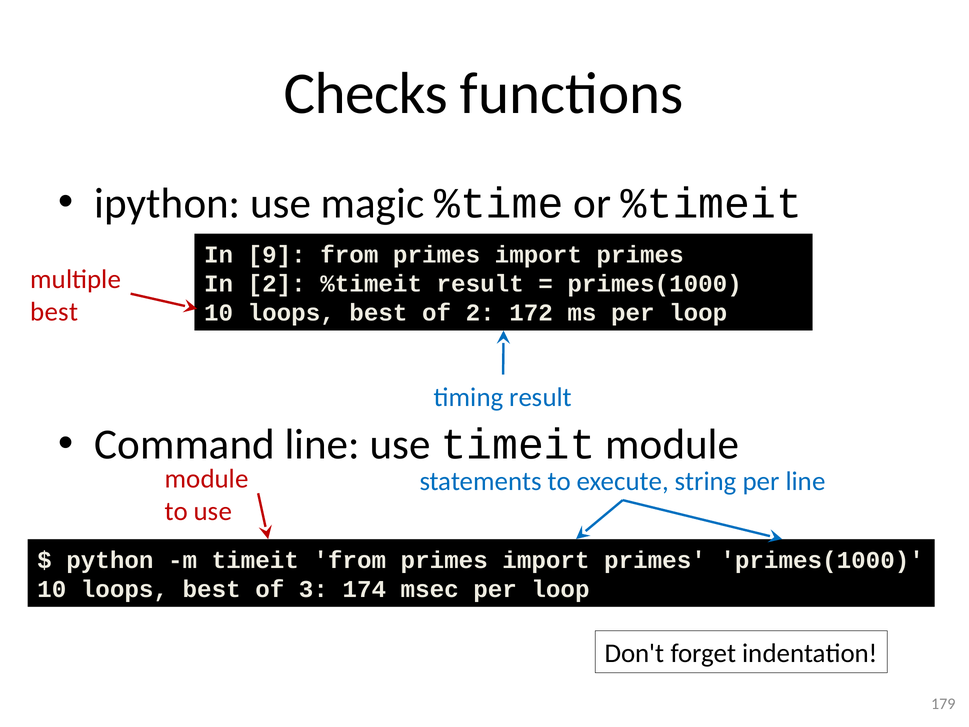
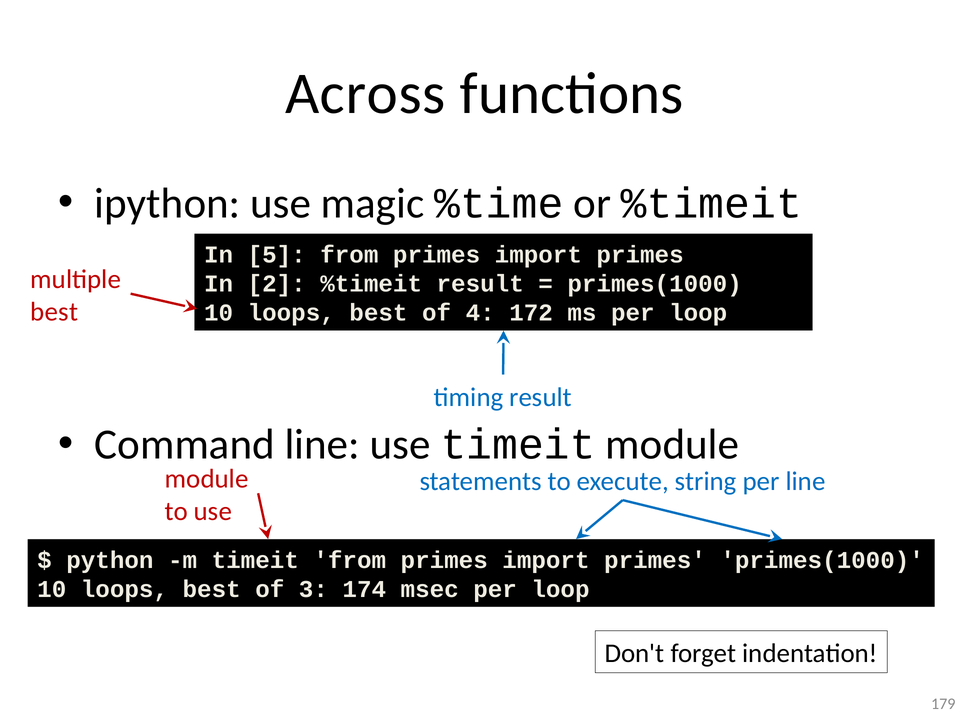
Checks: Checks -> Across (365, 94)
9: 9 -> 5 (277, 255)
of 2: 2 -> 4 (480, 313)
